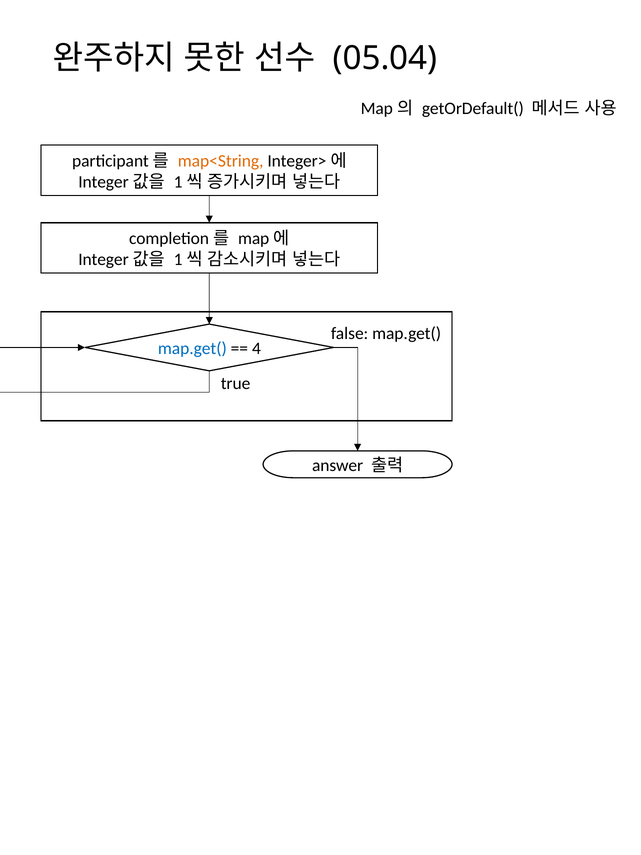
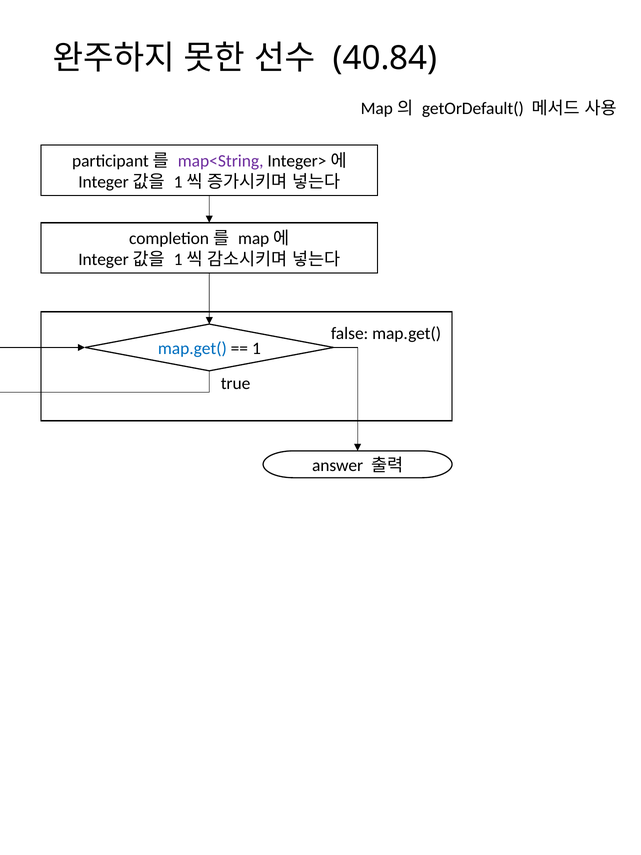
05.04: 05.04 -> 40.84 (385, 58)
map<String colour: orange -> purple (221, 161)
4: 4 -> 1 (256, 349)
